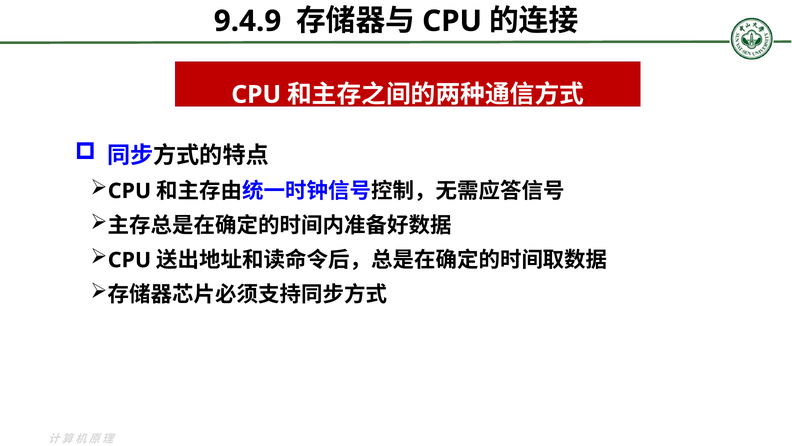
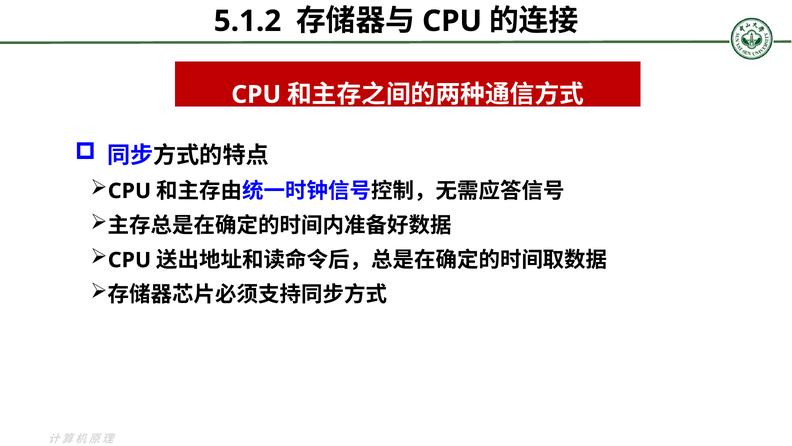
9.4.9: 9.4.9 -> 5.1.2 (248, 21)
